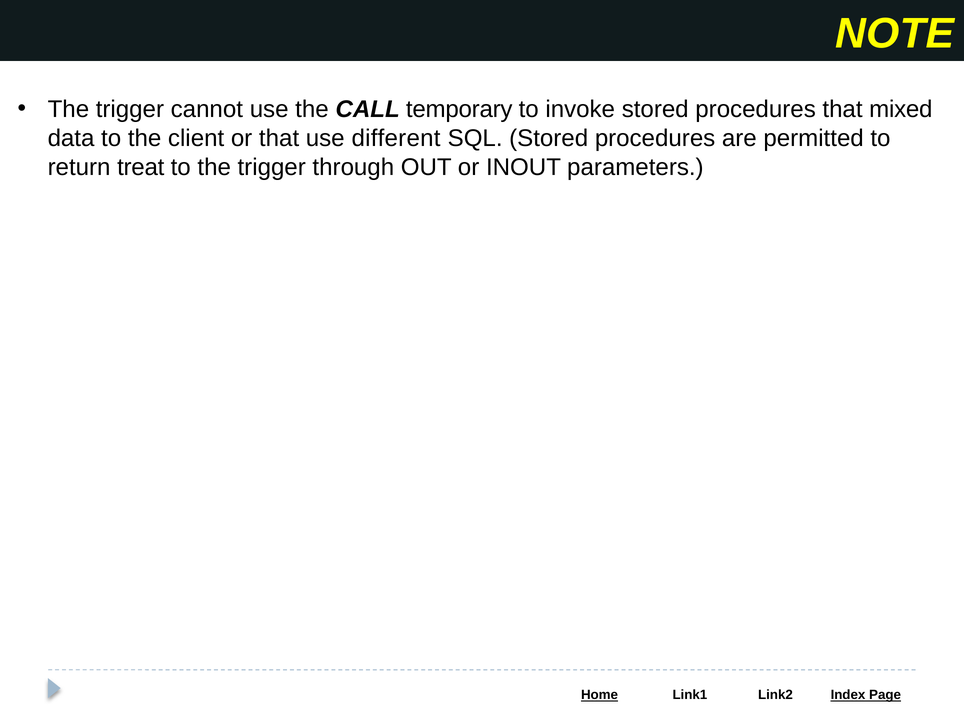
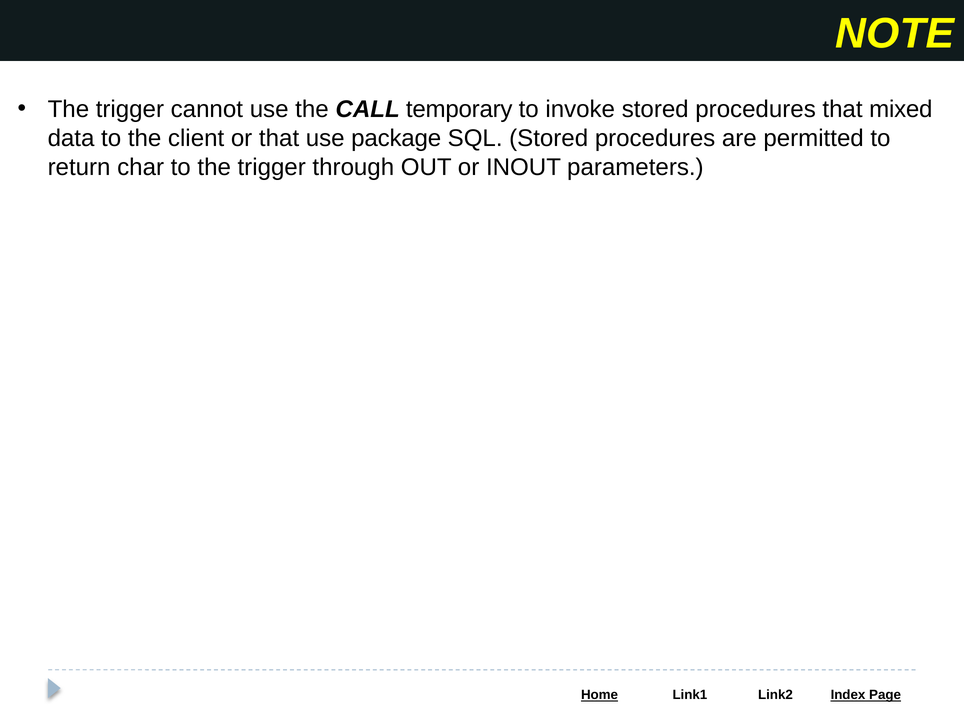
different: different -> package (396, 138)
treat: treat -> char (141, 167)
